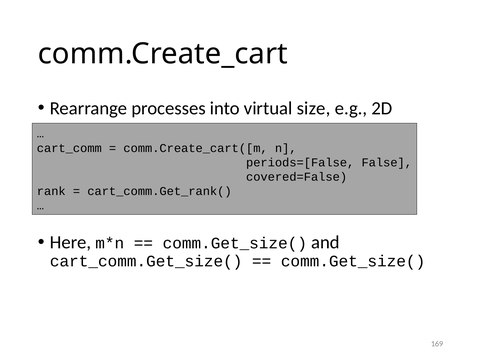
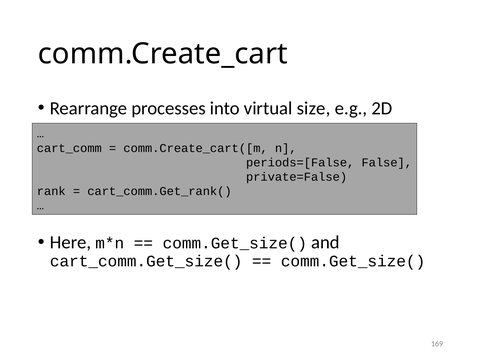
covered=False: covered=False -> private=False (297, 177)
